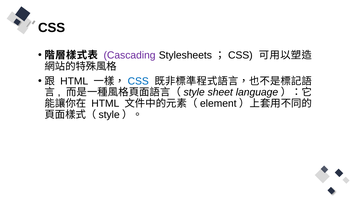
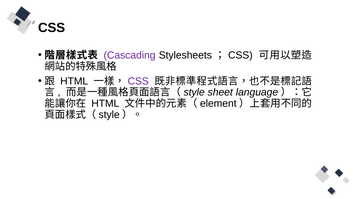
CSS colour: blue -> purple (138, 81)
